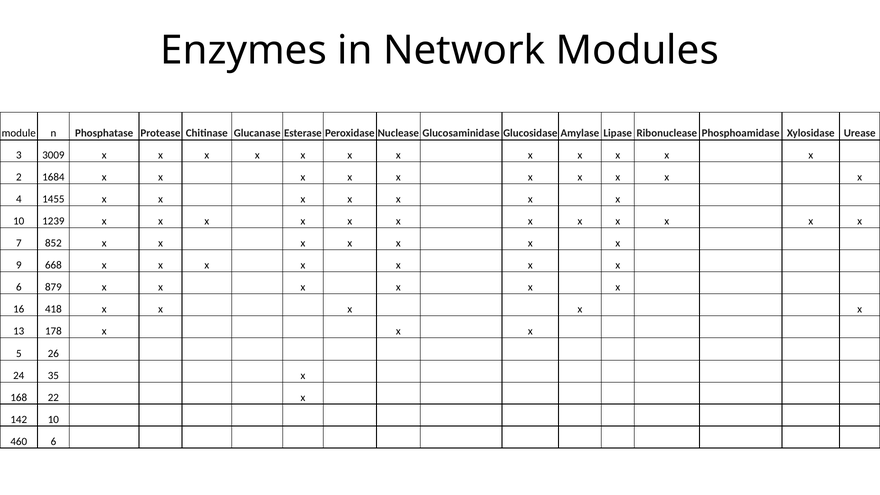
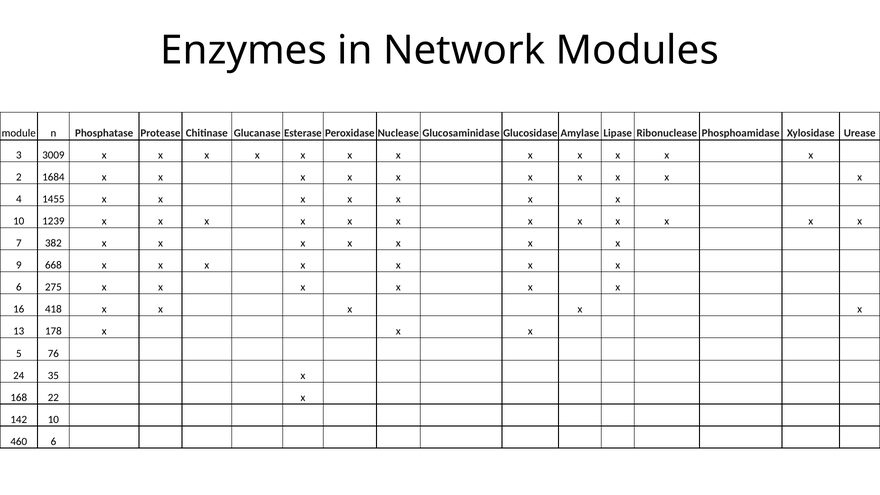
852: 852 -> 382 (53, 243)
879: 879 -> 275 (53, 287)
26: 26 -> 76 (53, 354)
